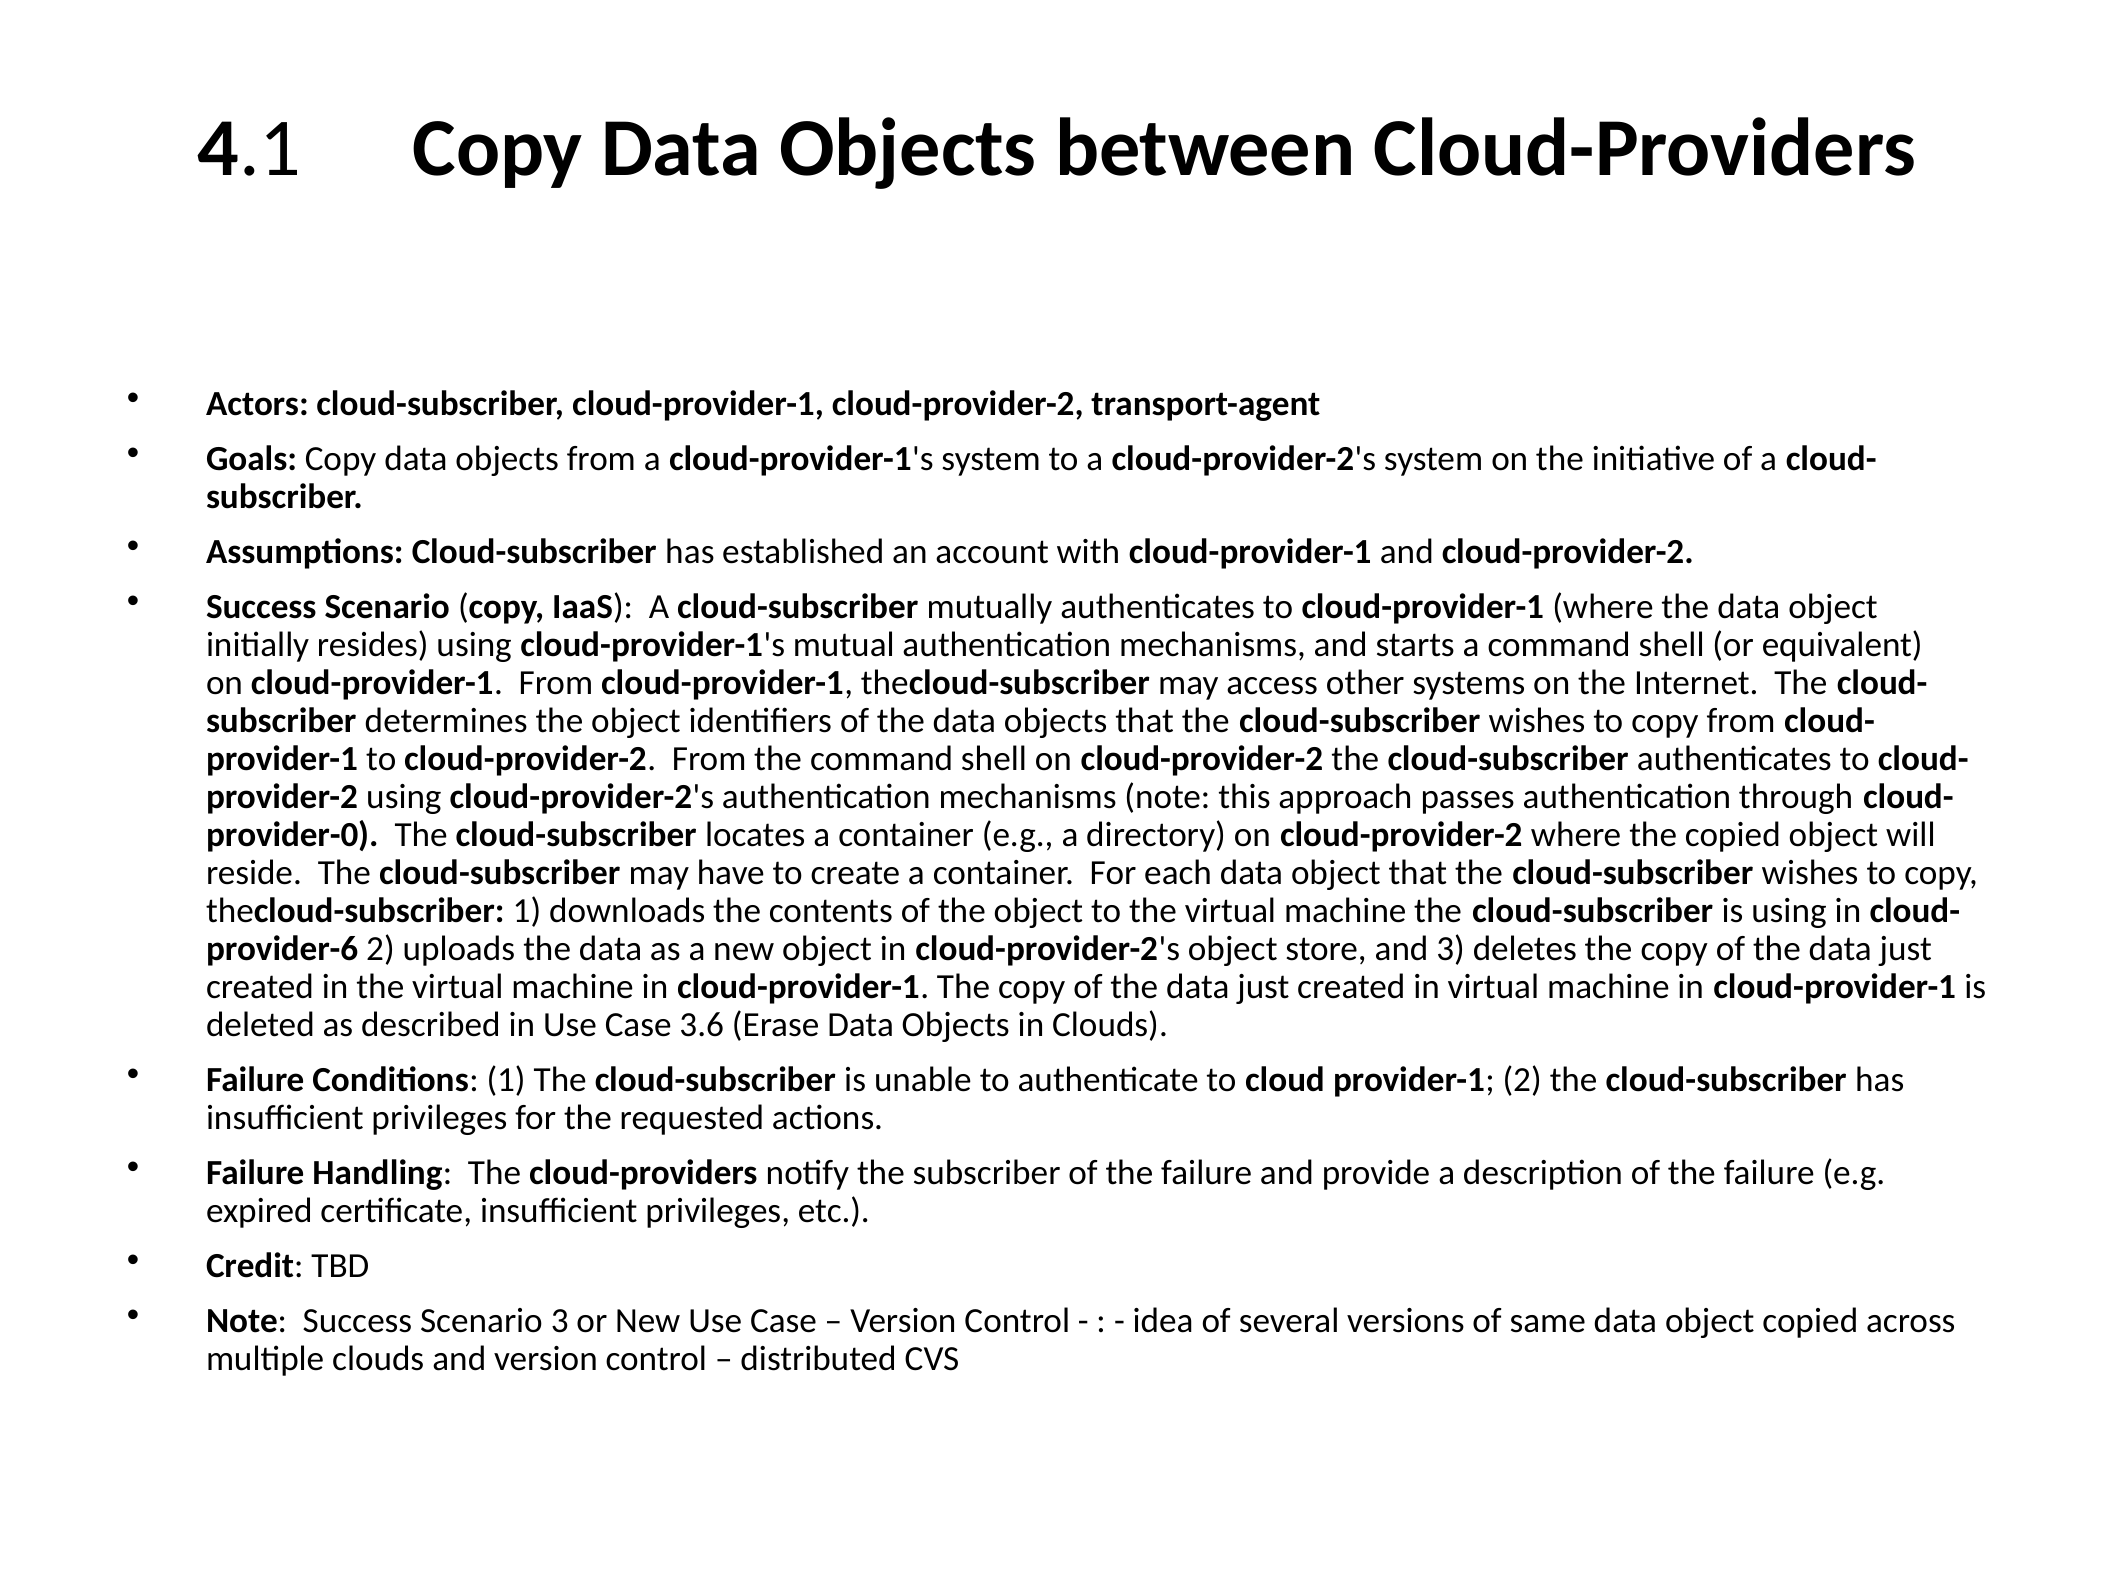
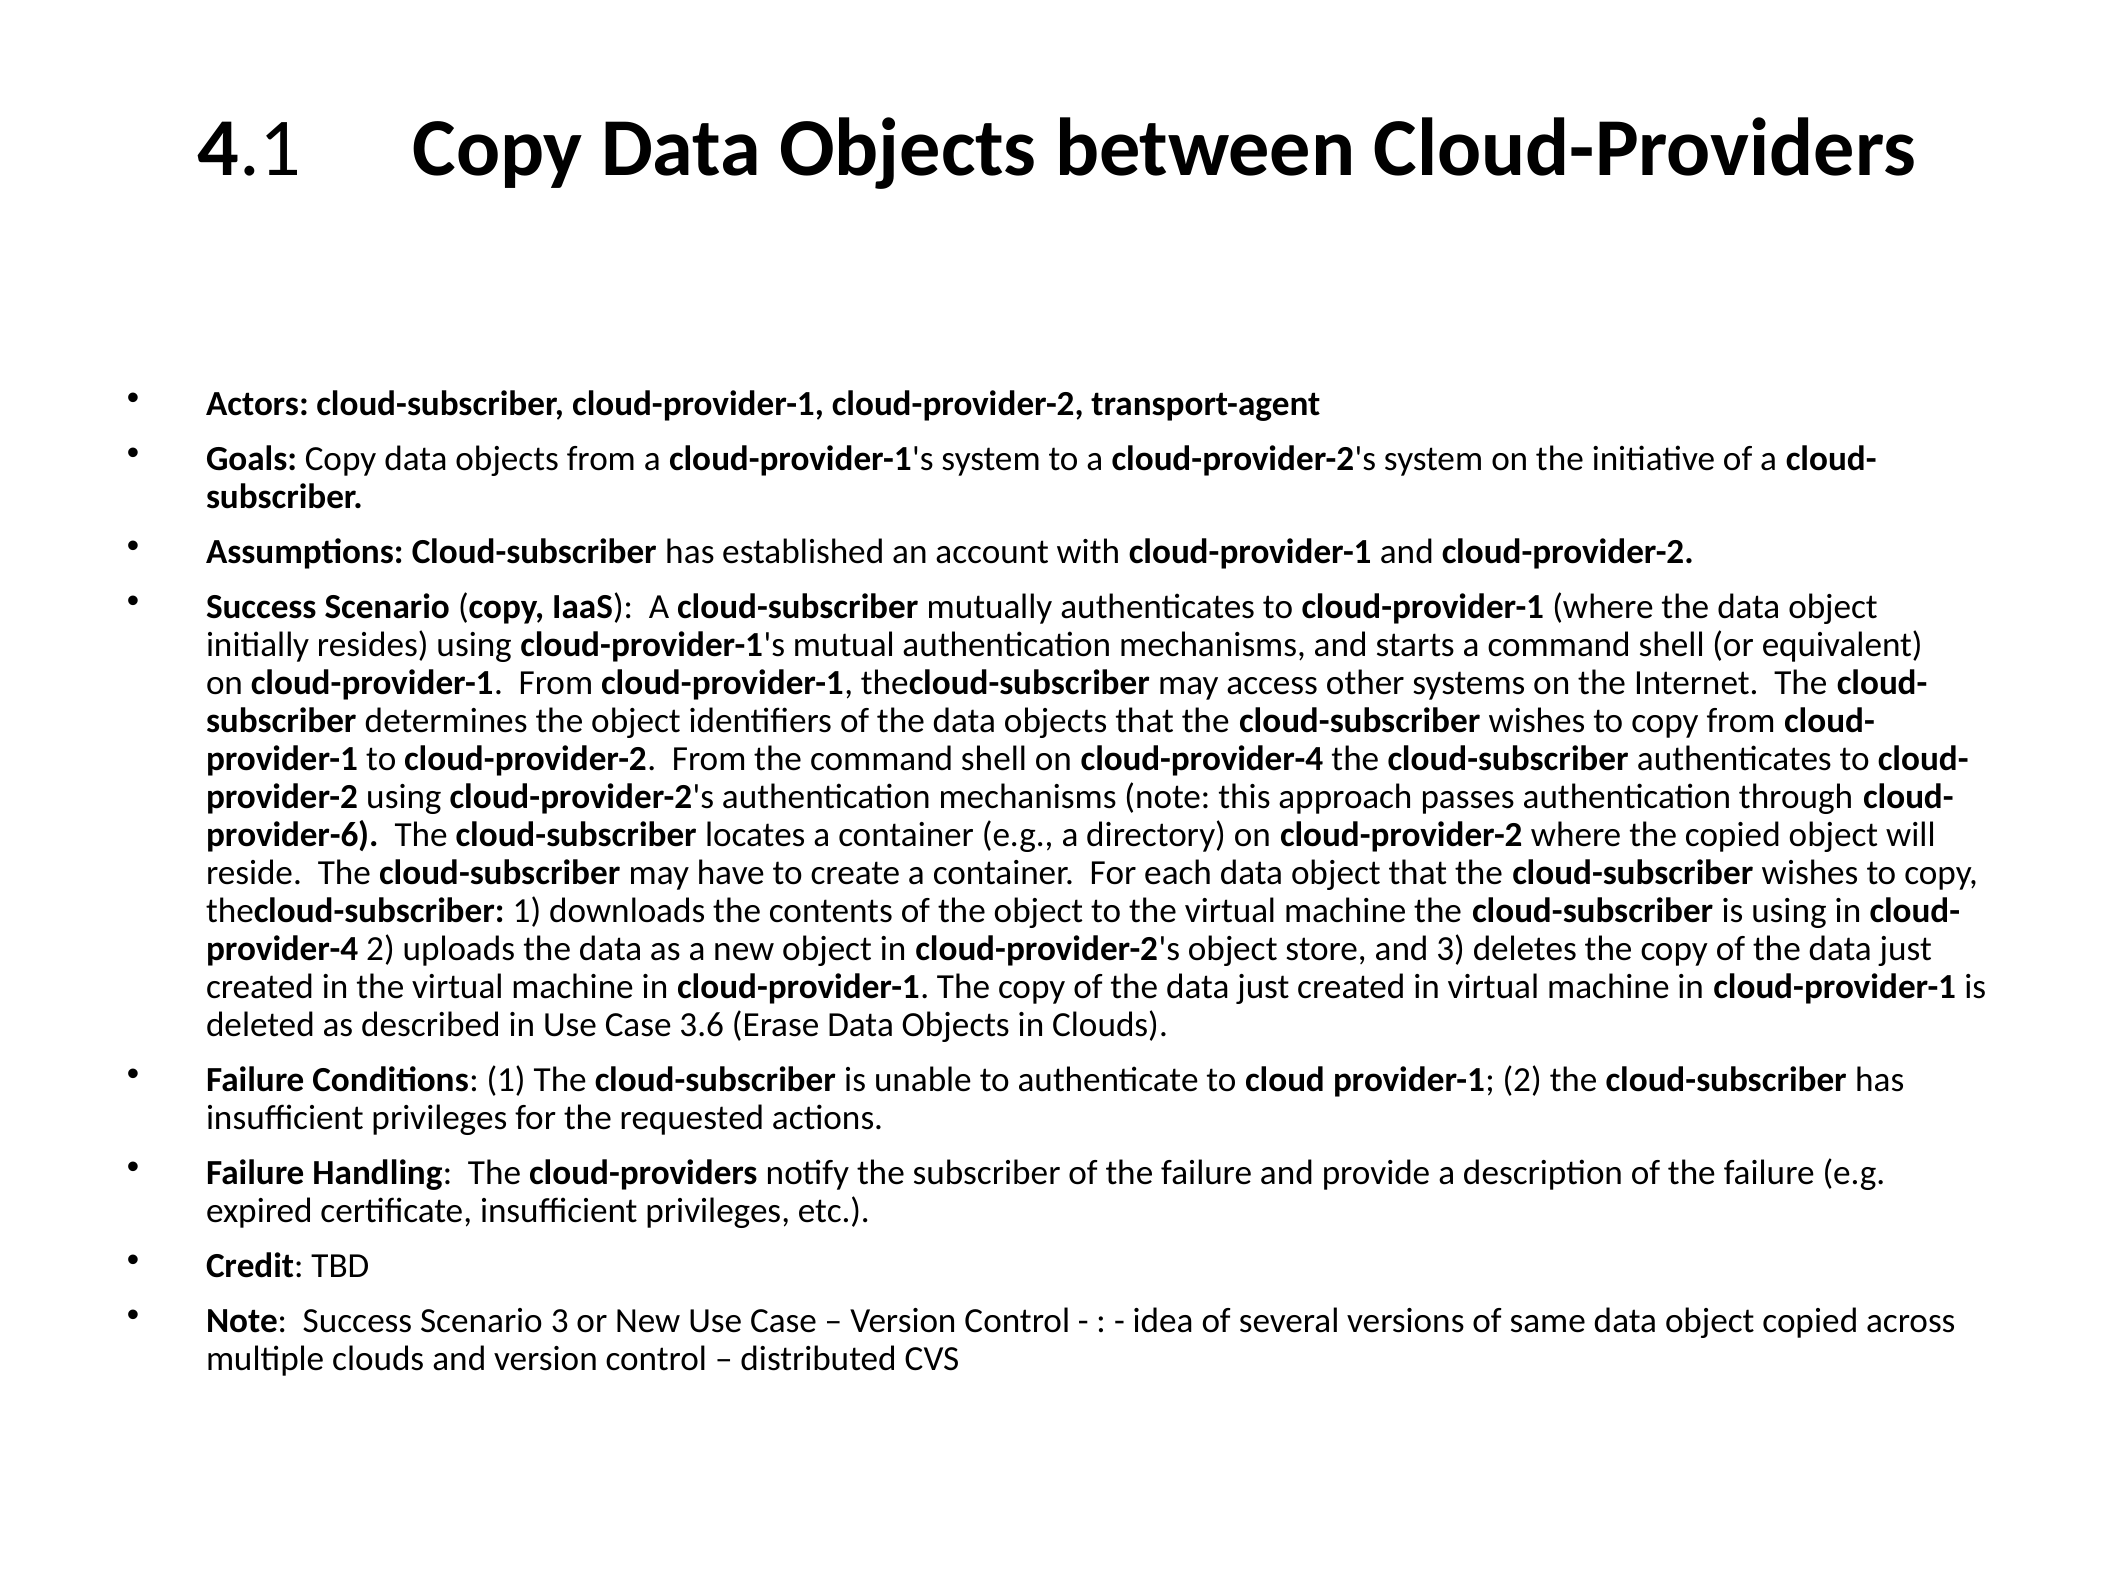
shell on cloud-provider-2: cloud-provider-2 -> cloud-provider-4 (1202, 759)
provider-0: provider-0 -> provider-6 (292, 835)
provider-6: provider-6 -> provider-4 (282, 949)
